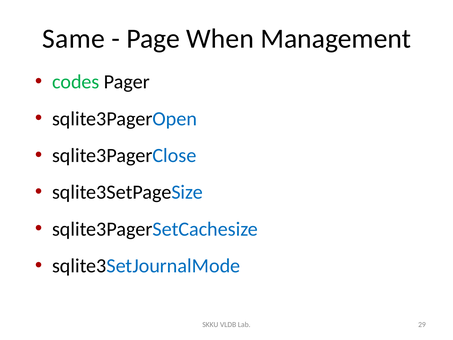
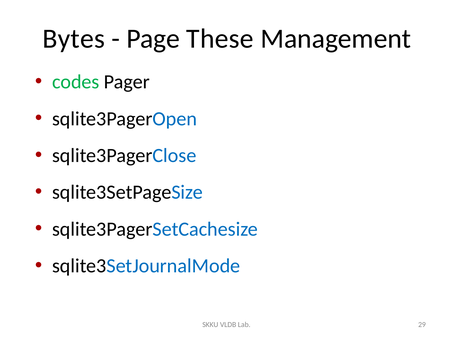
Same: Same -> Bytes (74, 39)
When: When -> These (220, 39)
